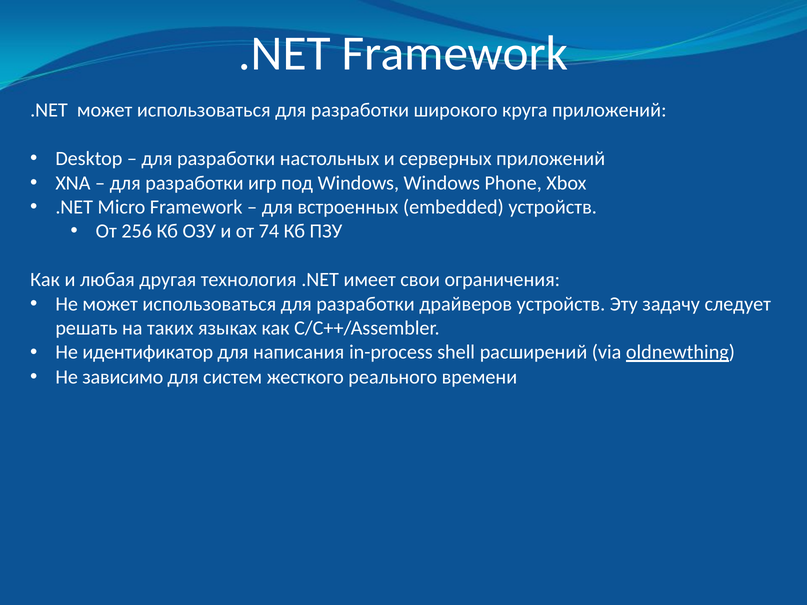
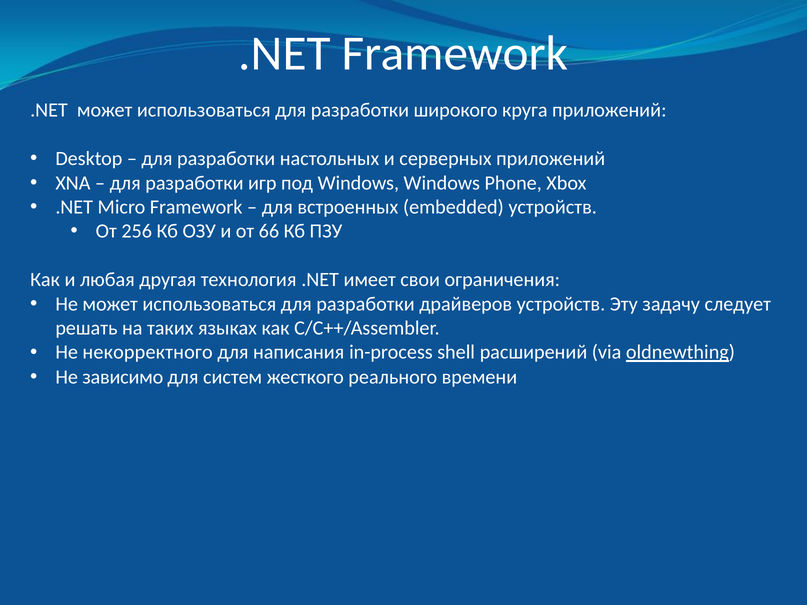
74: 74 -> 66 (269, 231)
идентификатор: идентификатор -> некорректного (148, 352)
